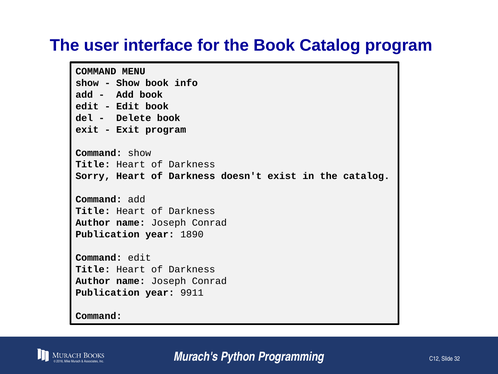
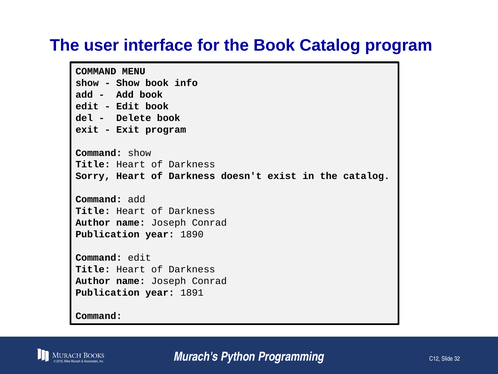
9911: 9911 -> 1891 (192, 292)
